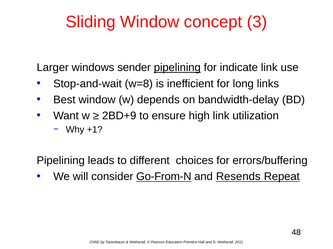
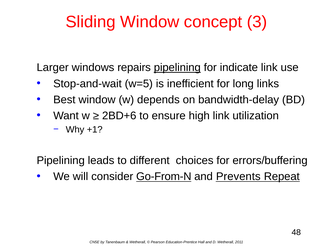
sender: sender -> repairs (134, 68)
w=8: w=8 -> w=5 (139, 84)
2BD+9: 2BD+9 -> 2BD+6 (119, 116)
Resends: Resends -> Prevents (238, 177)
